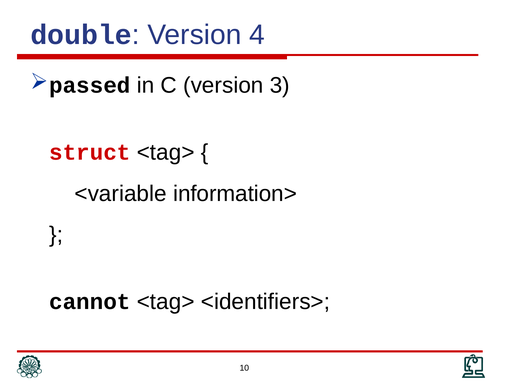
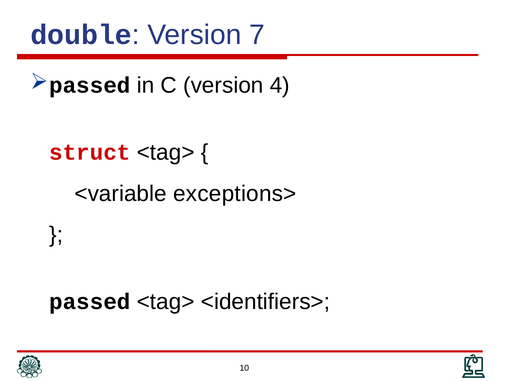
4: 4 -> 7 (257, 35)
3: 3 -> 4 (280, 85)
information>: information> -> exceptions> (235, 194)
cannot: cannot -> passed (90, 302)
